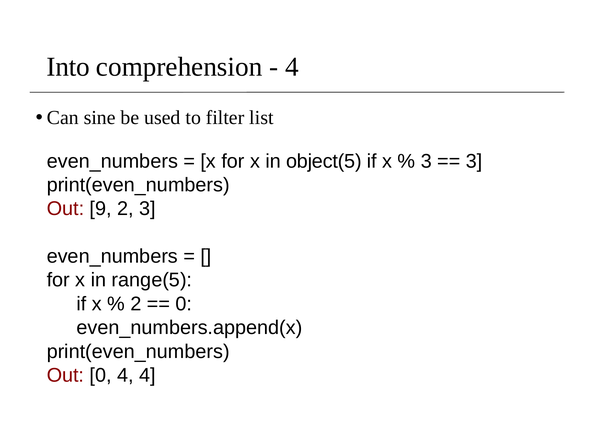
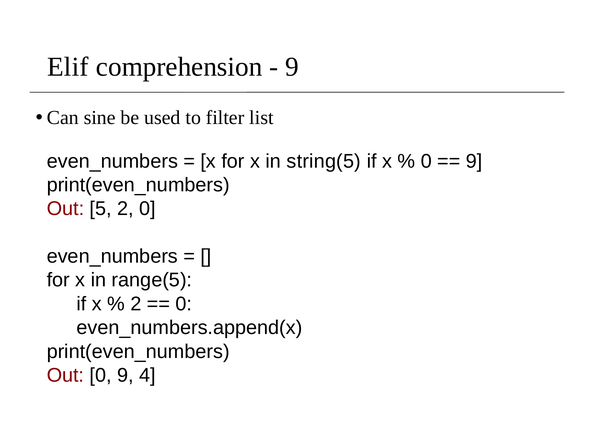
Into: Into -> Elif (68, 67)
4: 4 -> 9 (292, 67)
object(5: object(5 -> string(5 (324, 161)
3: 3 -> 0 (426, 161)
3: 3 -> 9 (474, 161)
9: 9 -> 5 (101, 209)
2 3: 3 -> 0 (147, 209)
0 4: 4 -> 9 (125, 375)
